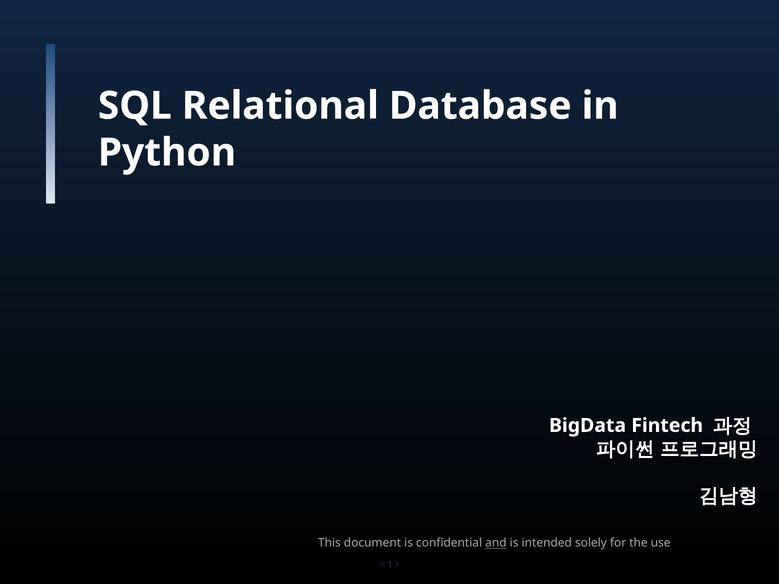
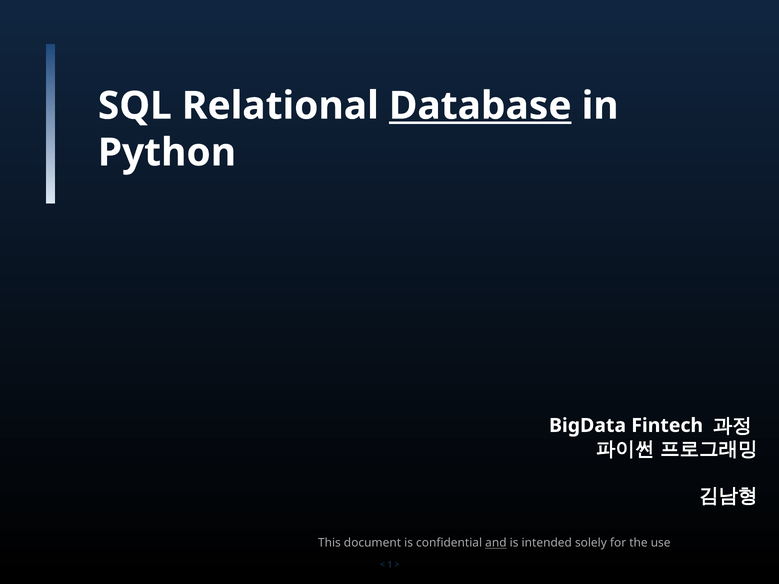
Database underline: none -> present (480, 106)
